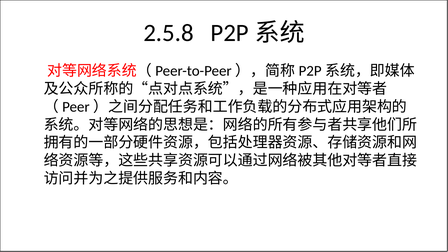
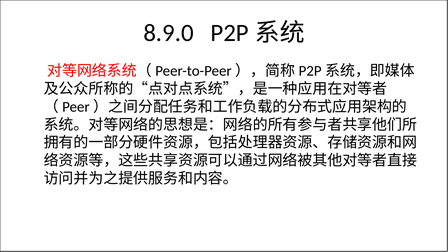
2.5.8: 2.5.8 -> 8.9.0 (169, 33)
